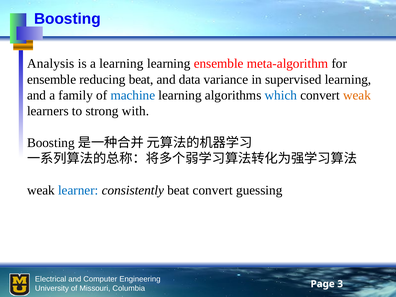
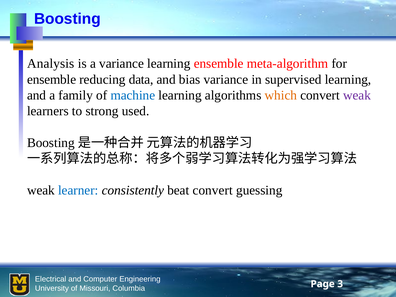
a learning: learning -> variance (122, 64)
reducing beat: beat -> data (141, 79)
data: data -> bias (190, 79)
which colour: blue -> orange (281, 95)
weak colour: orange -> purple (357, 95)
with: with -> used (136, 111)
